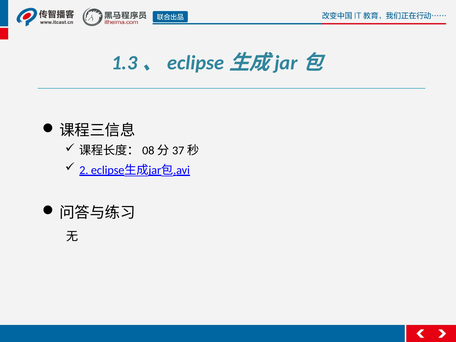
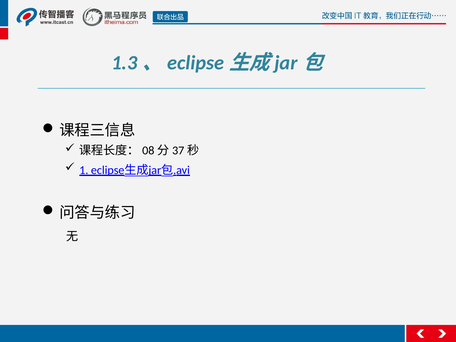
2: 2 -> 1 (84, 170)
